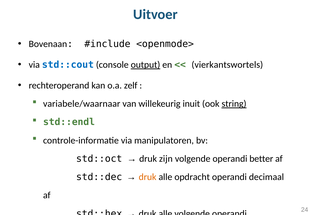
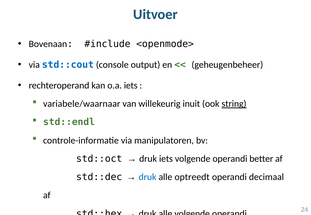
output underline: present -> none (145, 65)
vierkantswortels: vierkantswortels -> geheugenbeheer (227, 65)
o.a zelf: zelf -> iets (131, 86)
druk zijn: zijn -> iets (166, 159)
druk colour: orange -> blue (148, 177)
opdracht: opdracht -> optreedt (192, 177)
